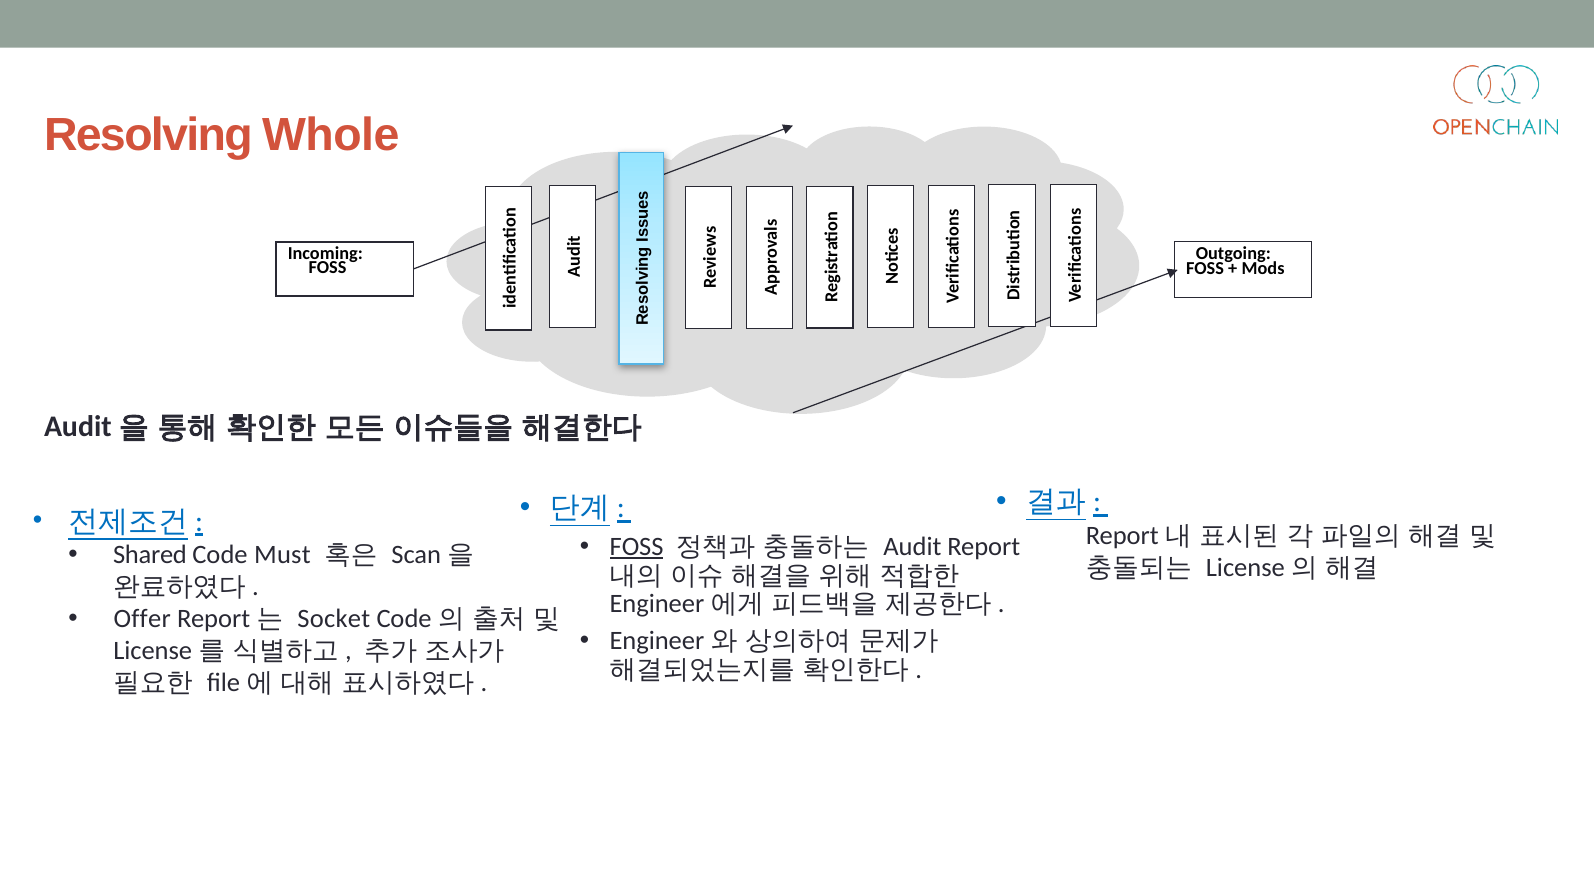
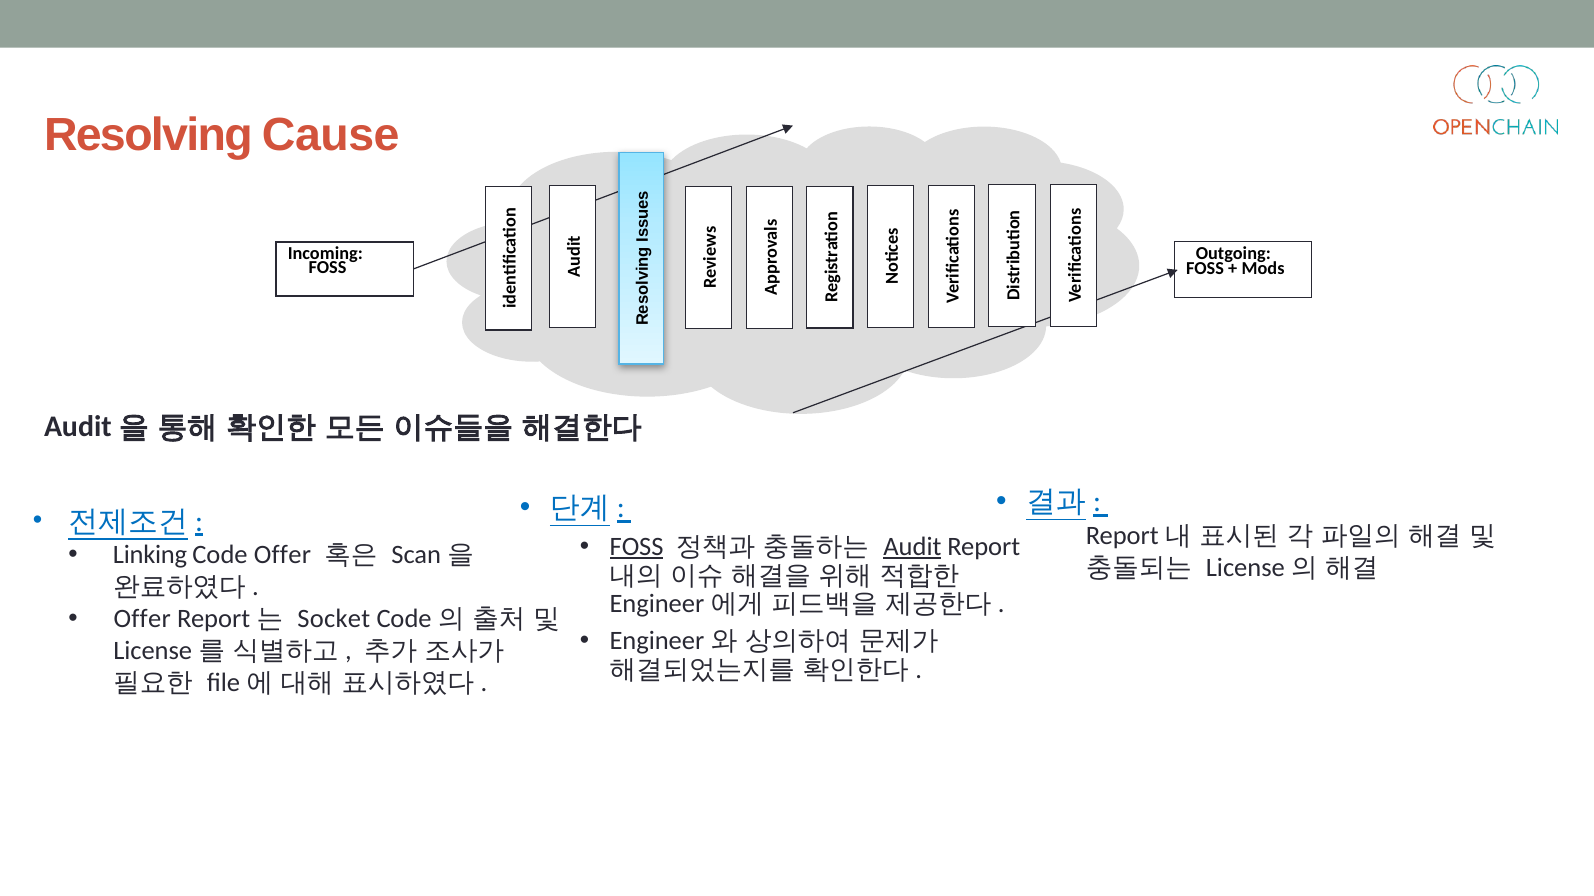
Whole: Whole -> Cause (331, 135)
Audit underline: none -> present (912, 547)
Shared: Shared -> Linking (150, 556)
Code Must: Must -> Offer (282, 556)
